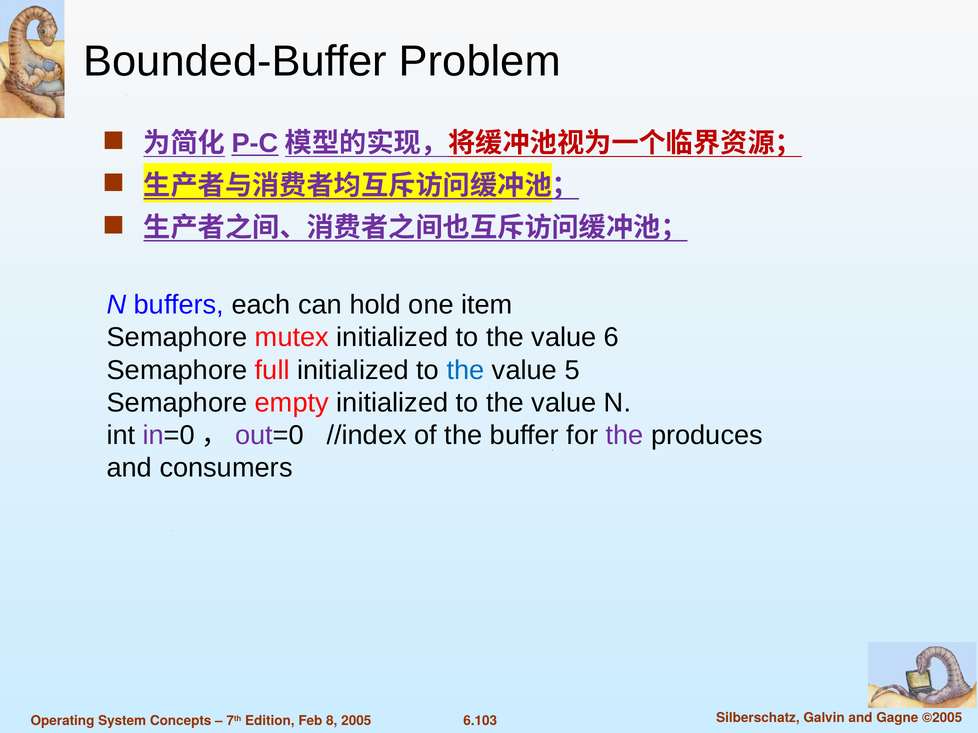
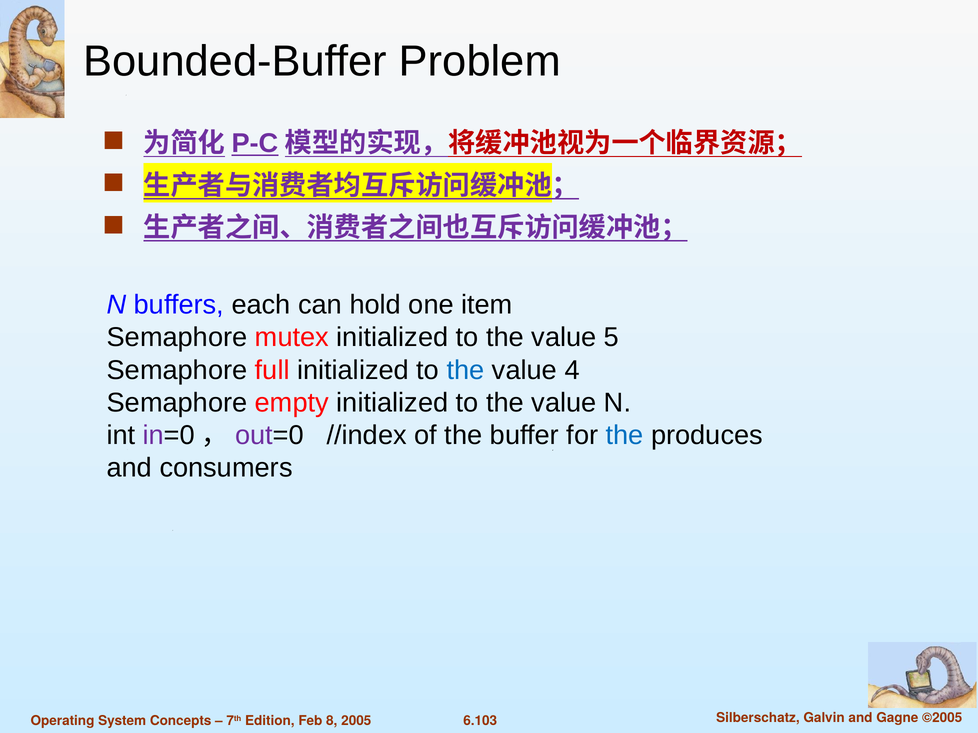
6: 6 -> 5 (611, 338)
5: 5 -> 4 (572, 370)
the colour: purple -> blue (625, 436)
